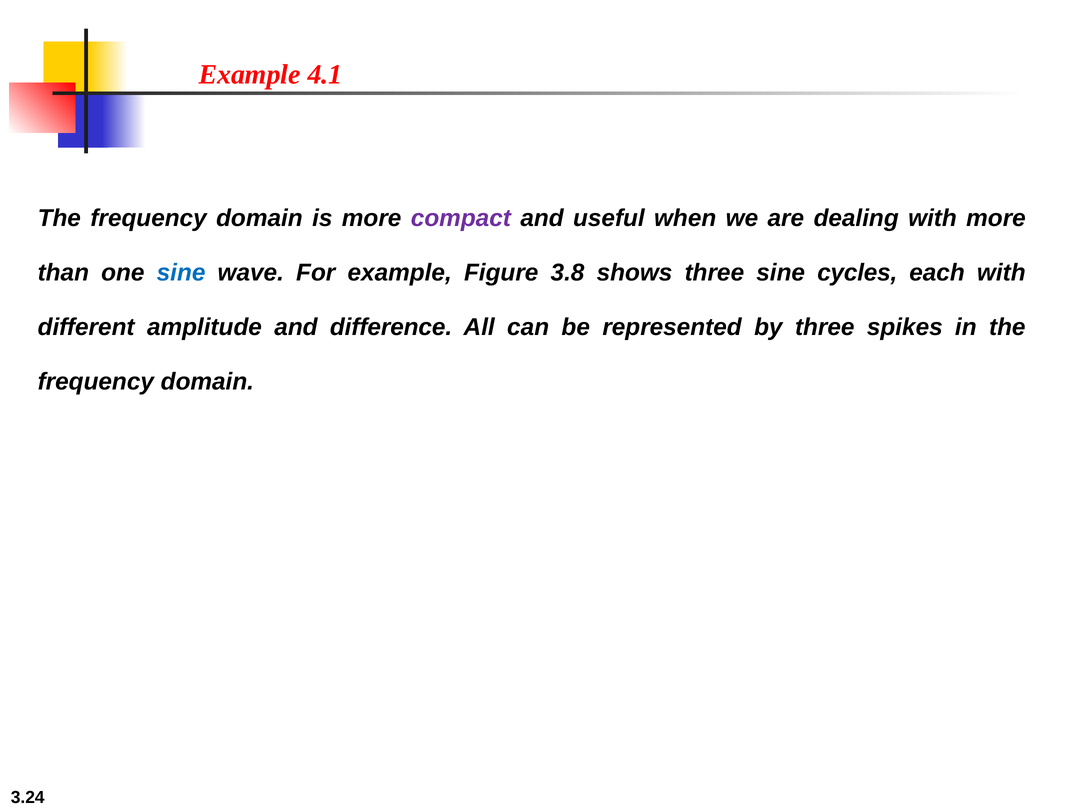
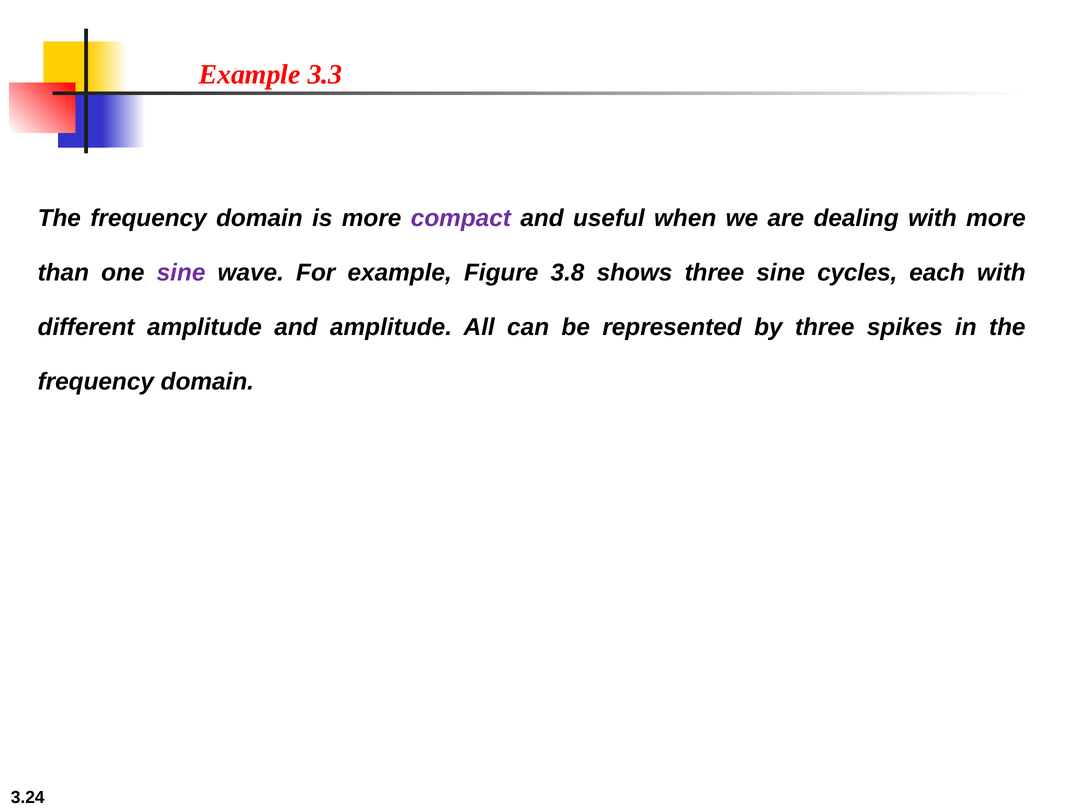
4.1: 4.1 -> 3.3 (325, 75)
sine colour: blue -> purple (181, 273)
and difference: difference -> amplitude (391, 328)
